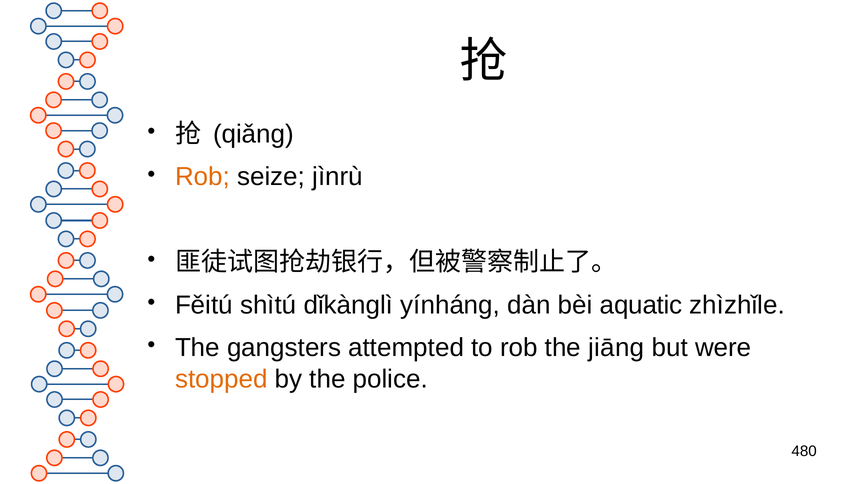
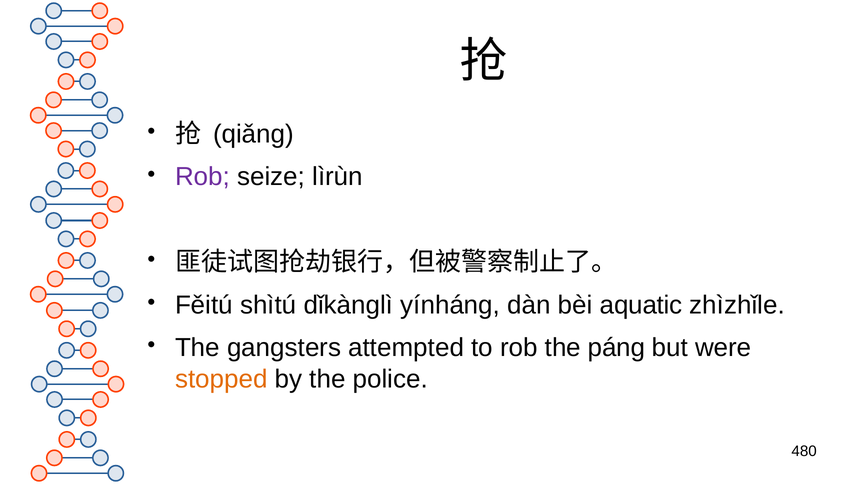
Rob colour: orange -> purple (202, 177)
jìnrù: jìnrù -> lìrùn (338, 177)
jiāng: jiāng -> páng (616, 348)
